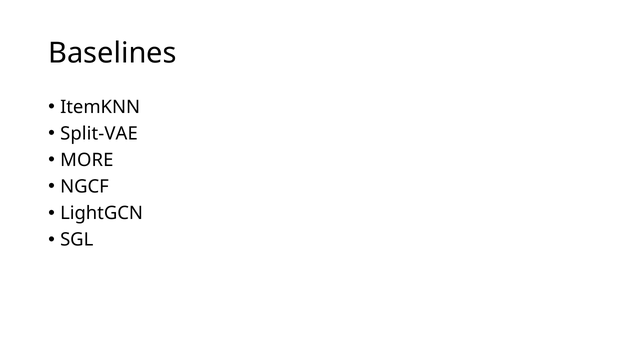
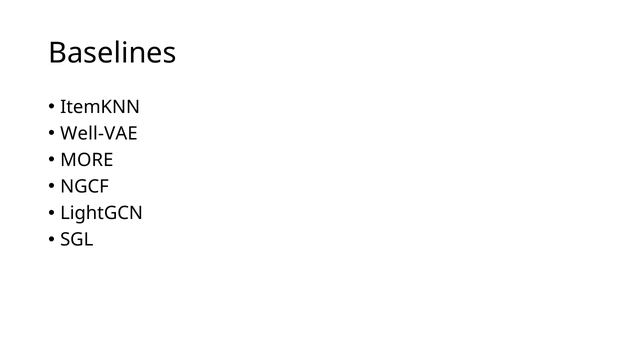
Split-VAE: Split-VAE -> Well-VAE (99, 134)
